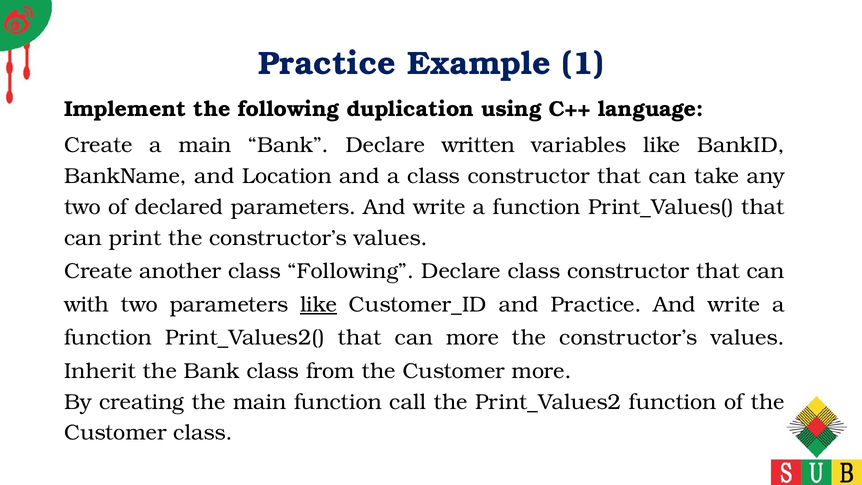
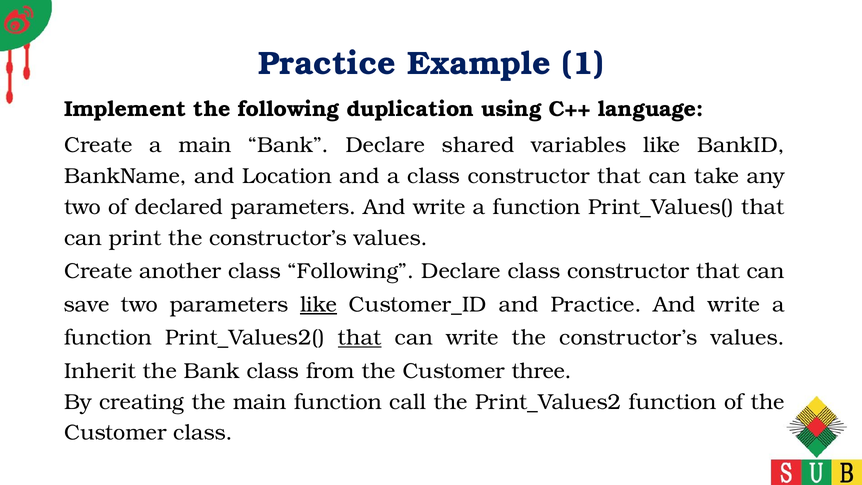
written: written -> shared (478, 145)
with: with -> save (87, 304)
that underline: none -> present (360, 338)
can more: more -> write (472, 338)
Customer more: more -> three (542, 371)
